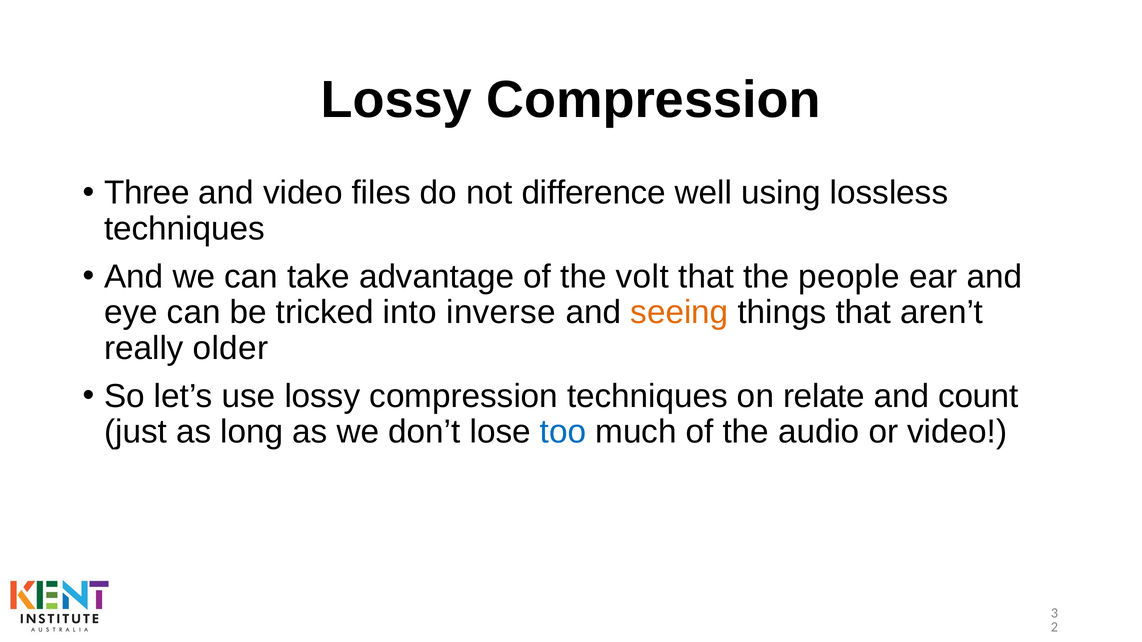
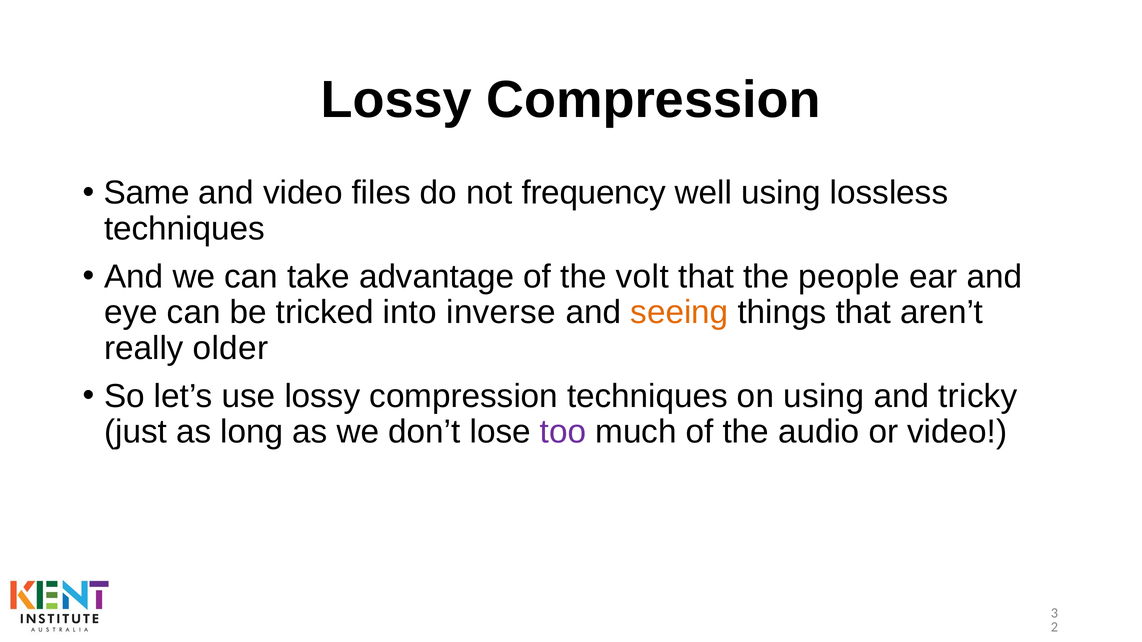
Three: Three -> Same (147, 193)
difference: difference -> frequency (594, 193)
on relate: relate -> using (824, 396)
count: count -> tricky (978, 396)
too colour: blue -> purple (563, 432)
